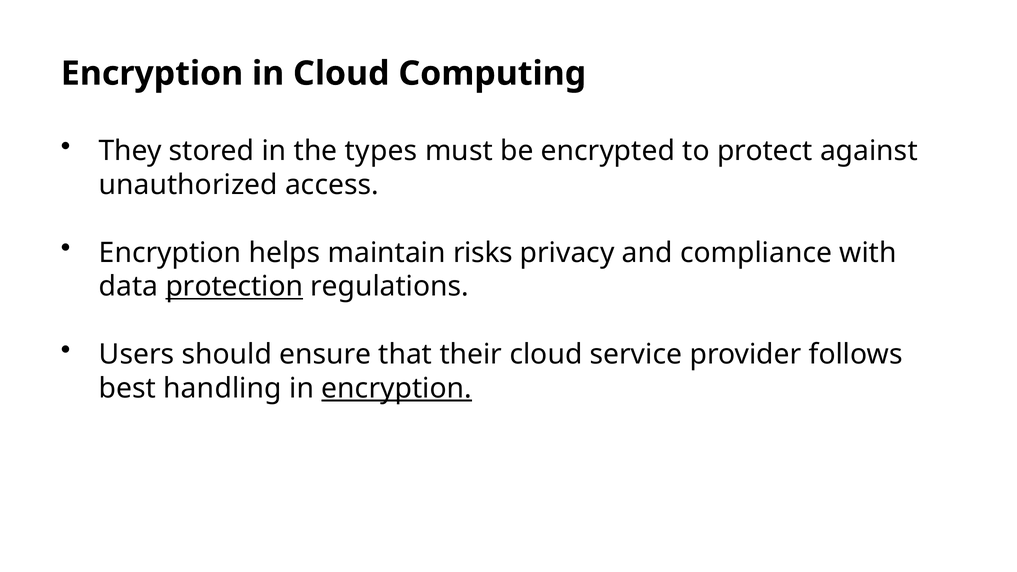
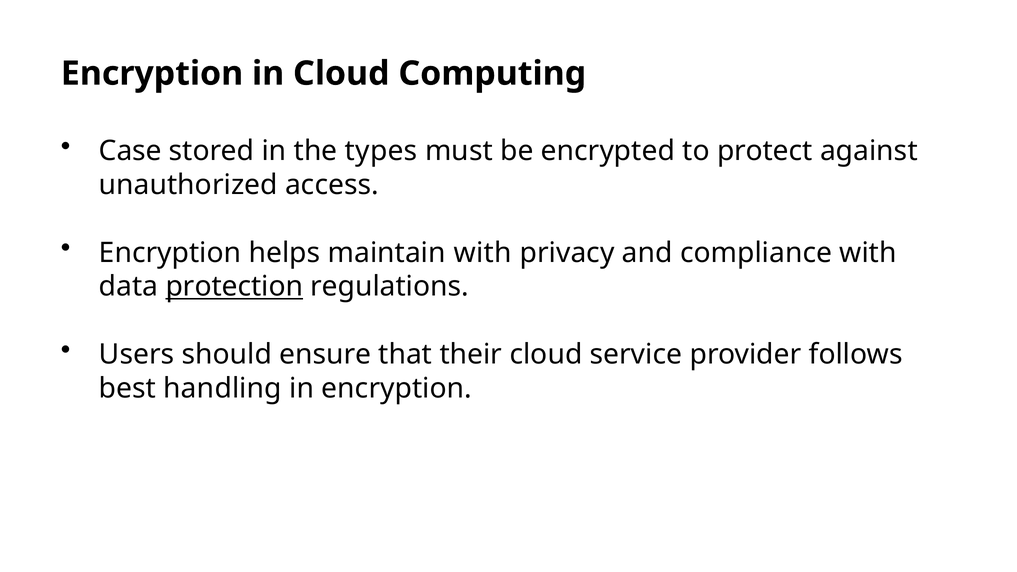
They: They -> Case (130, 151)
maintain risks: risks -> with (483, 253)
encryption underline: present -> none (397, 388)
